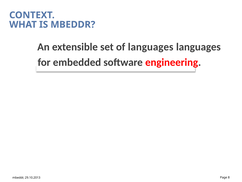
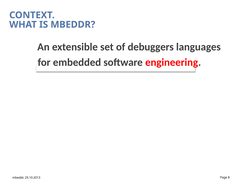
of languages: languages -> debuggers (151, 47)
